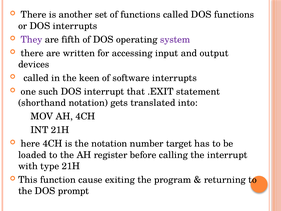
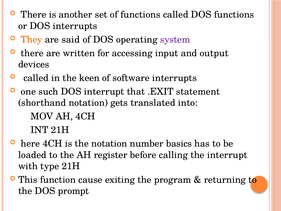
They colour: purple -> orange (32, 40)
fifth: fifth -> said (71, 40)
target: target -> basics (179, 144)
